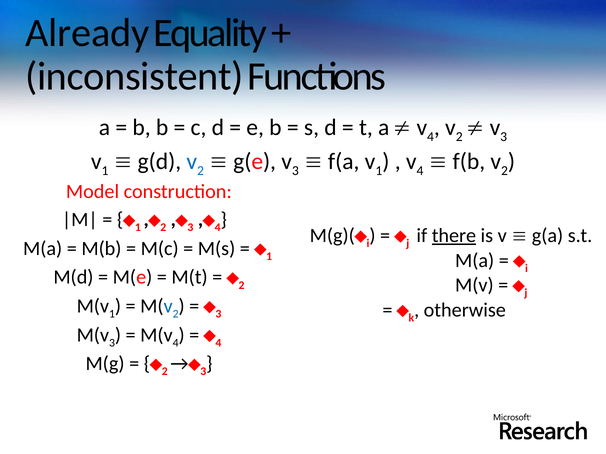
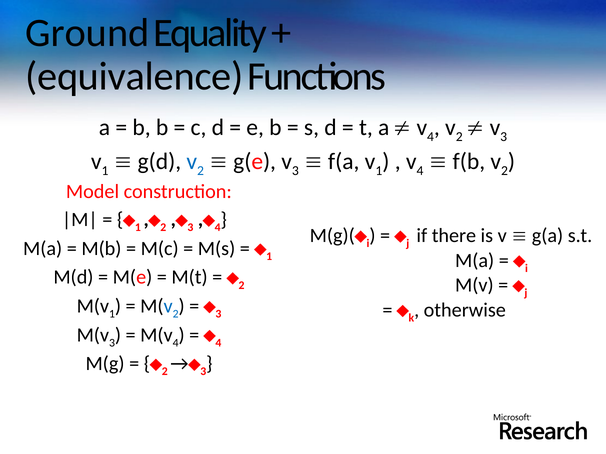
Already: Already -> Ground (87, 33)
inconsistent: inconsistent -> equivalence (134, 76)
there underline: present -> none (454, 236)
